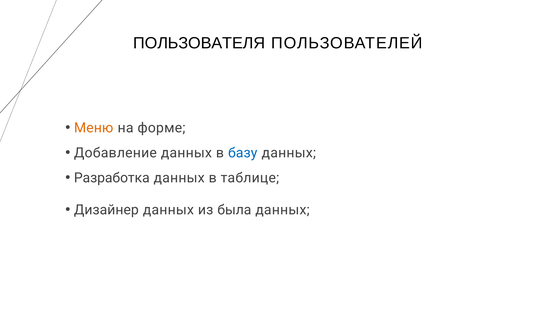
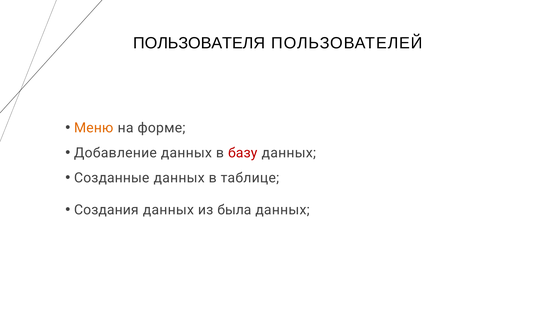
базу colour: blue -> red (243, 153)
Разработка: Разработка -> Созданные (112, 178)
Дизайнер: Дизайнер -> Создания (106, 210)
